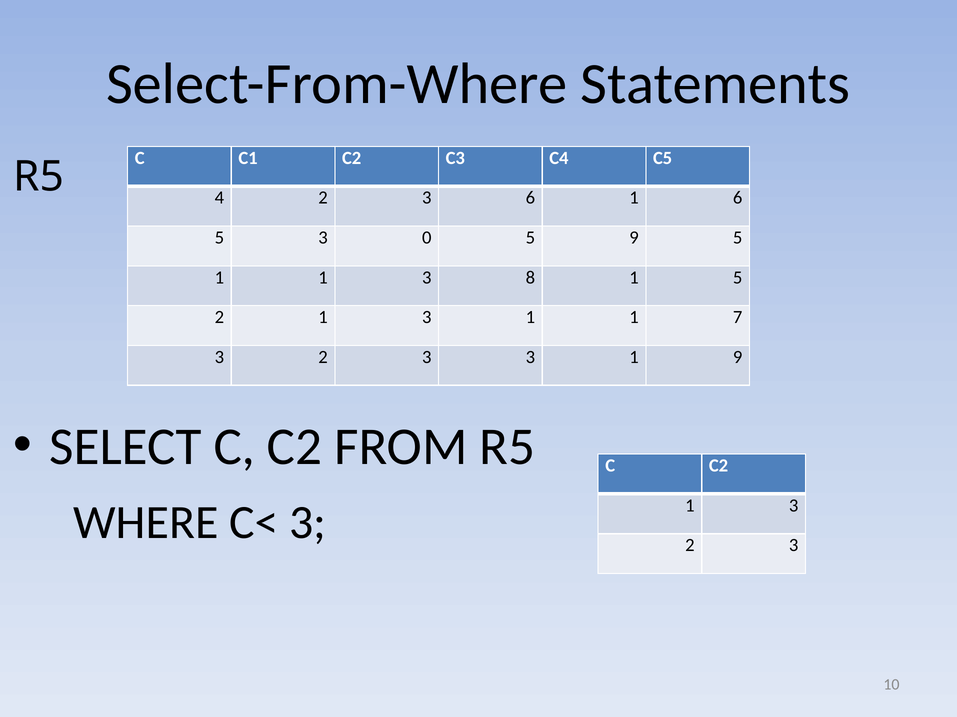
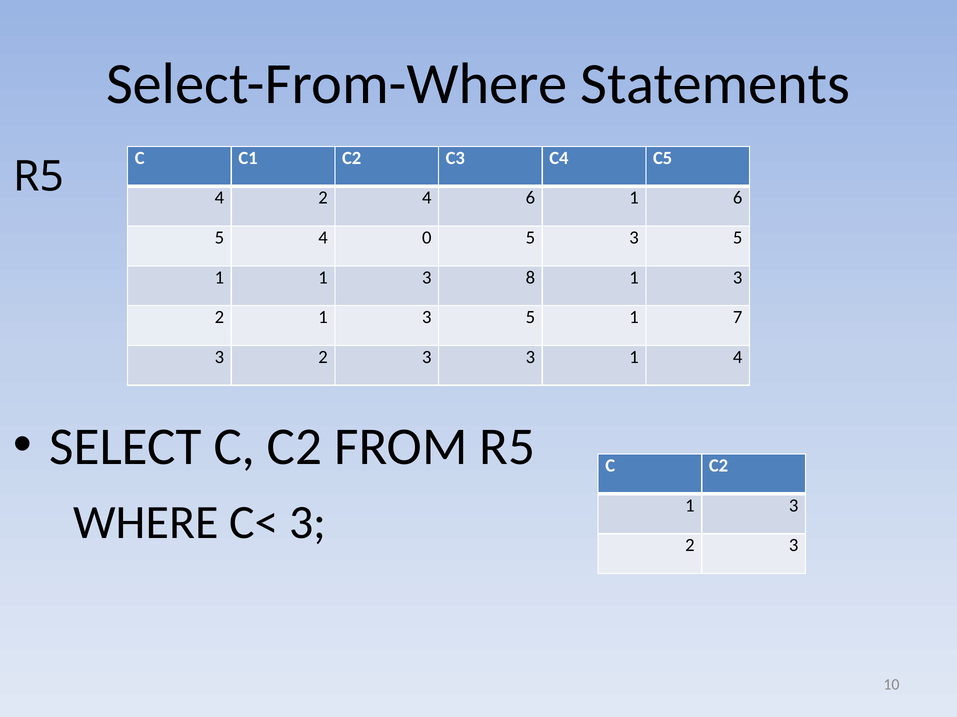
4 2 3: 3 -> 4 (427, 198)
5 3: 3 -> 4 (323, 238)
5 9: 9 -> 3 (634, 238)
8 1 5: 5 -> 3 (738, 278)
1 3 1: 1 -> 5 (530, 318)
1 9: 9 -> 4 (738, 357)
